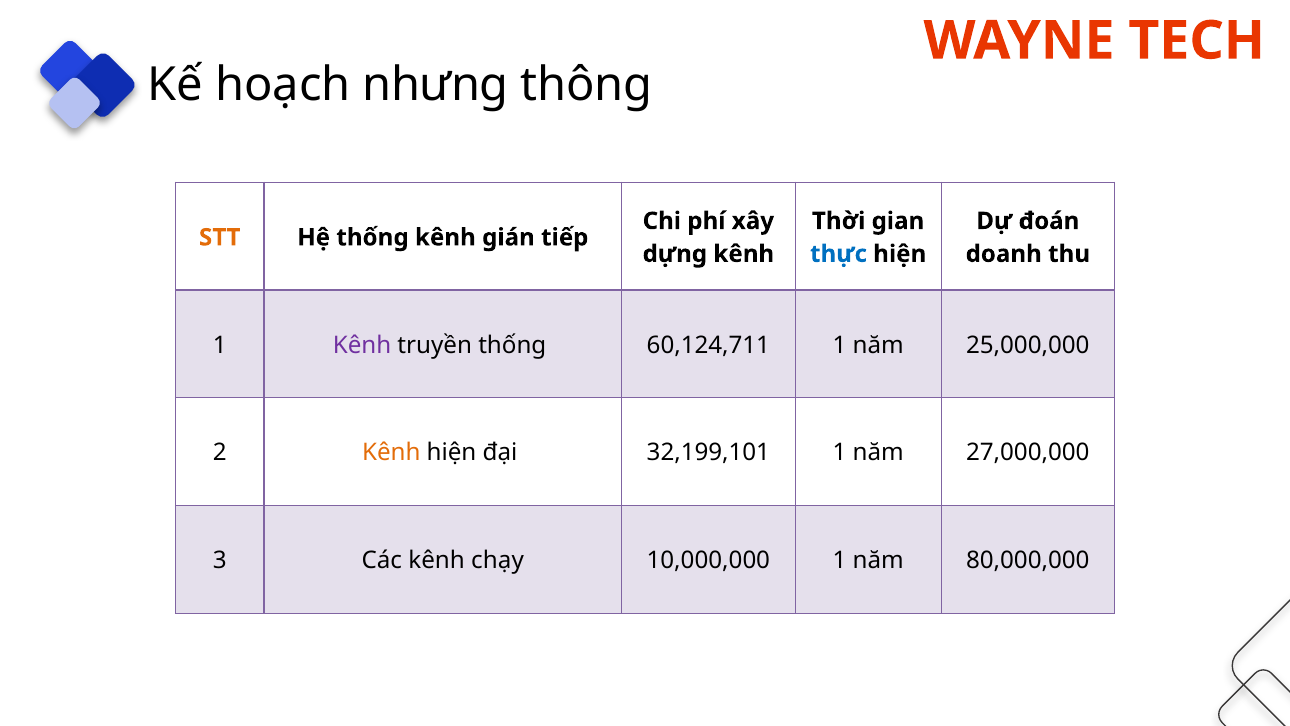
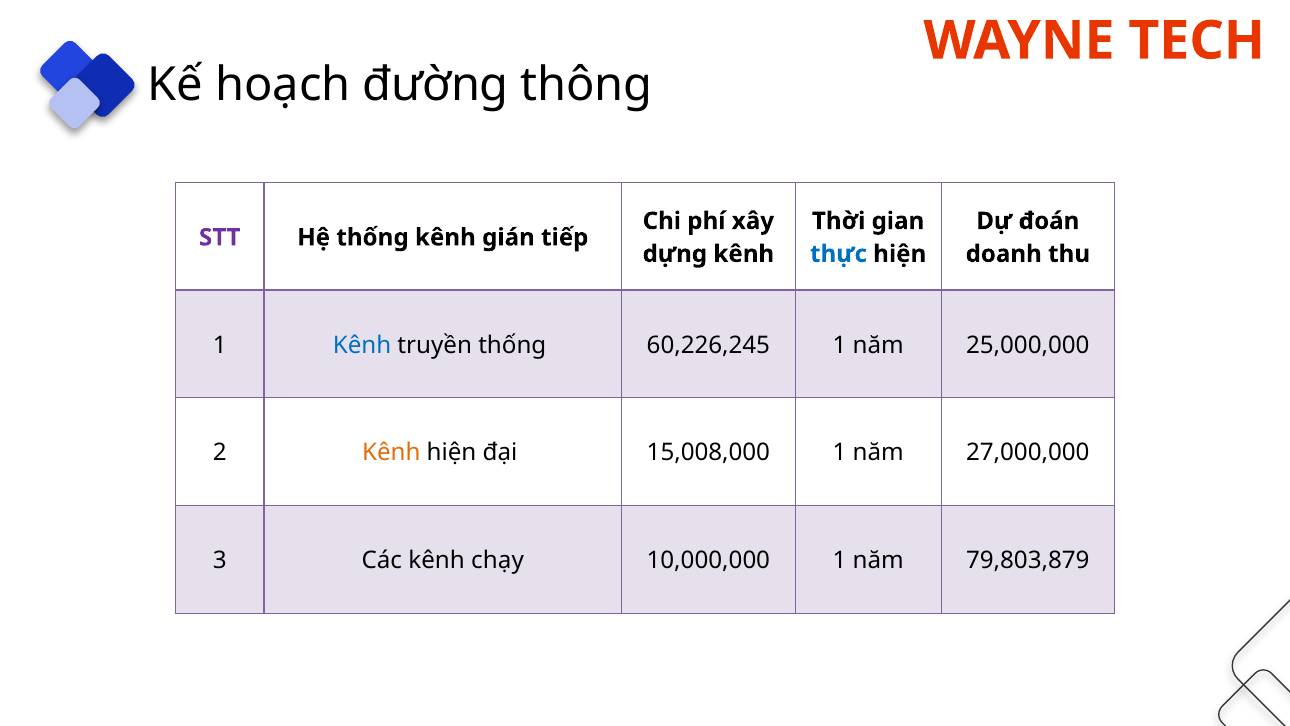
nhưng: nhưng -> đường (436, 85)
STT colour: orange -> purple (220, 237)
Kênh colour: purple -> blue (362, 345)
60,124,711: 60,124,711 -> 60,226,245 (708, 345)
32,199,101: 32,199,101 -> 15,008,000 (708, 453)
80,000,000: 80,000,000 -> 79,803,879 (1028, 560)
